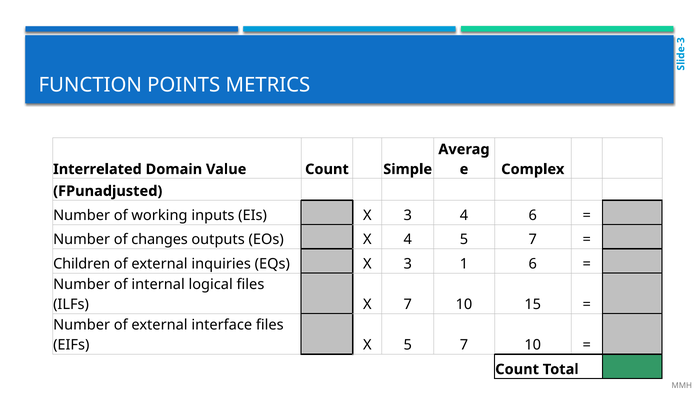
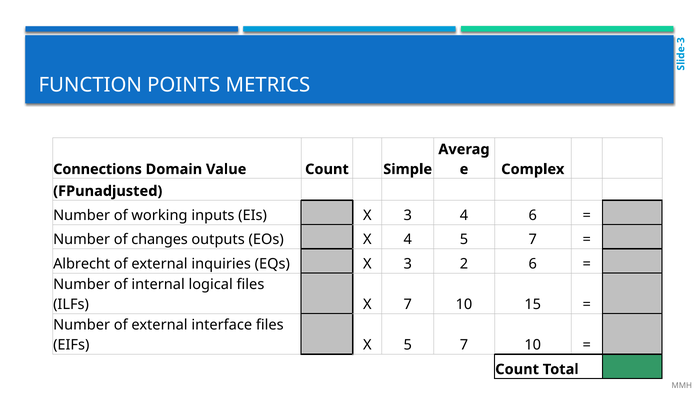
Interrelated: Interrelated -> Connections (97, 169)
Children: Children -> Albrecht (82, 264)
1: 1 -> 2 (464, 264)
